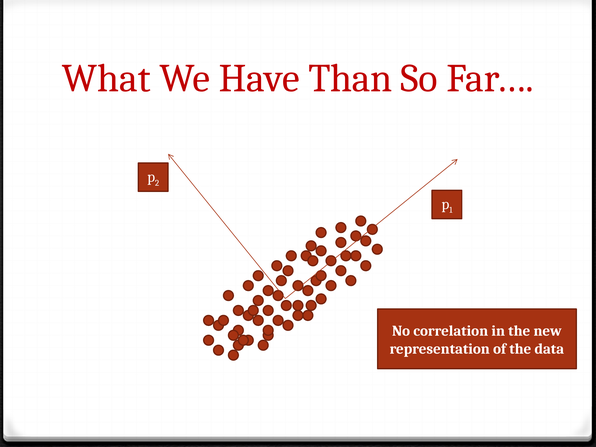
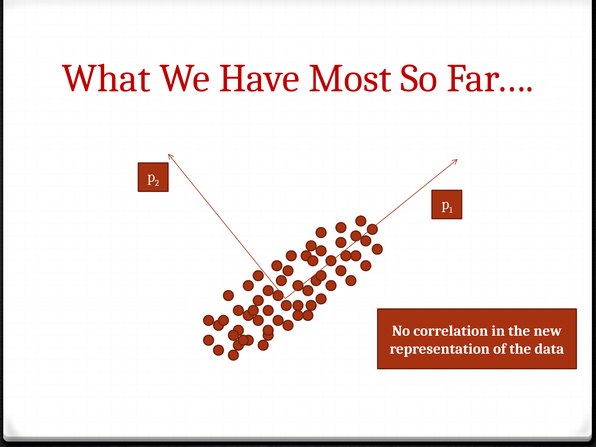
Than: Than -> Most (350, 78)
